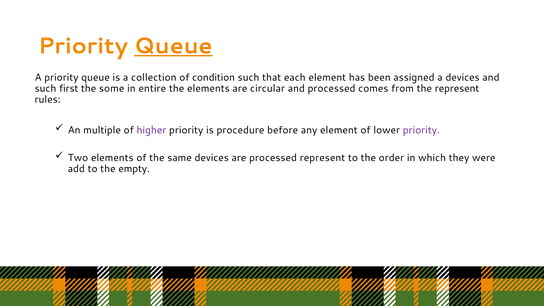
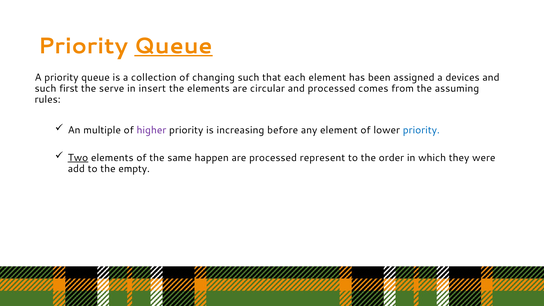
condition: condition -> changing (213, 77)
some: some -> serve (112, 88)
entire: entire -> insert (152, 88)
the represent: represent -> assuming (457, 88)
procedure: procedure -> increasing (240, 130)
priority colour: purple -> blue (421, 130)
Two underline: none -> present (78, 158)
same devices: devices -> happen (212, 158)
